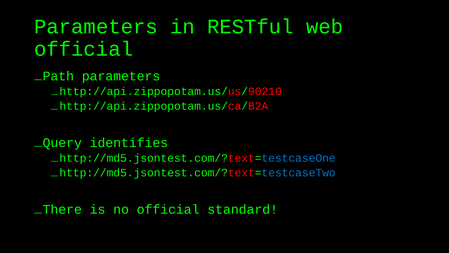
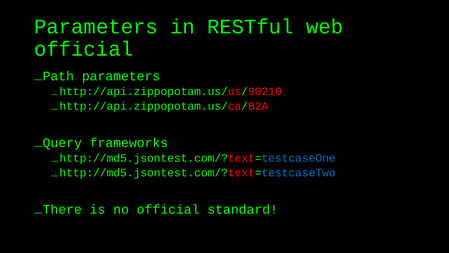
identifies: identifies -> frameworks (129, 142)
